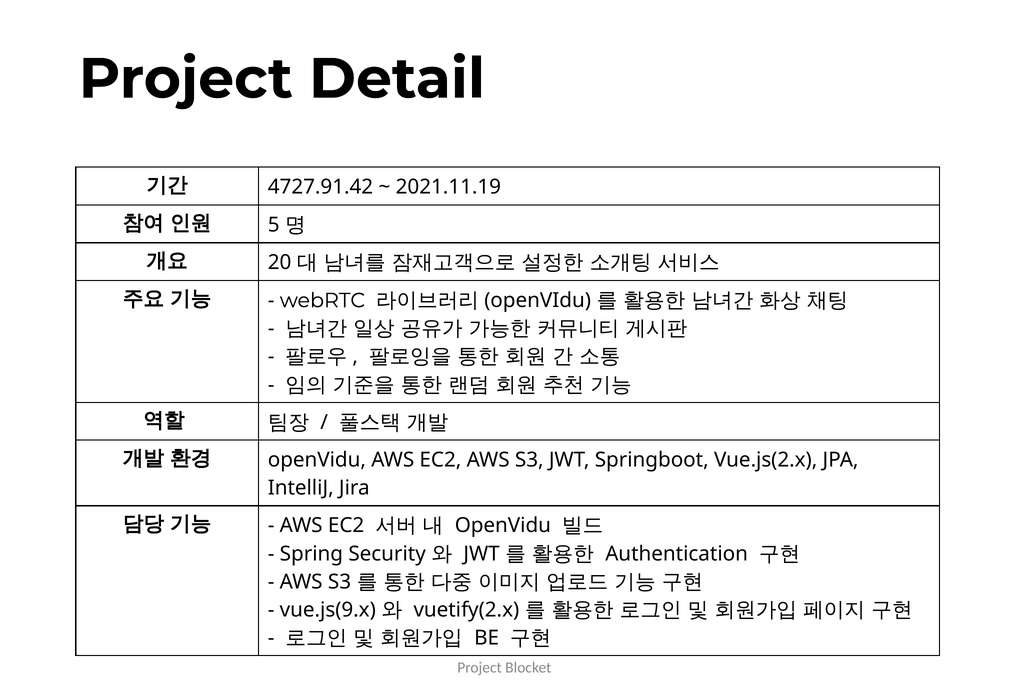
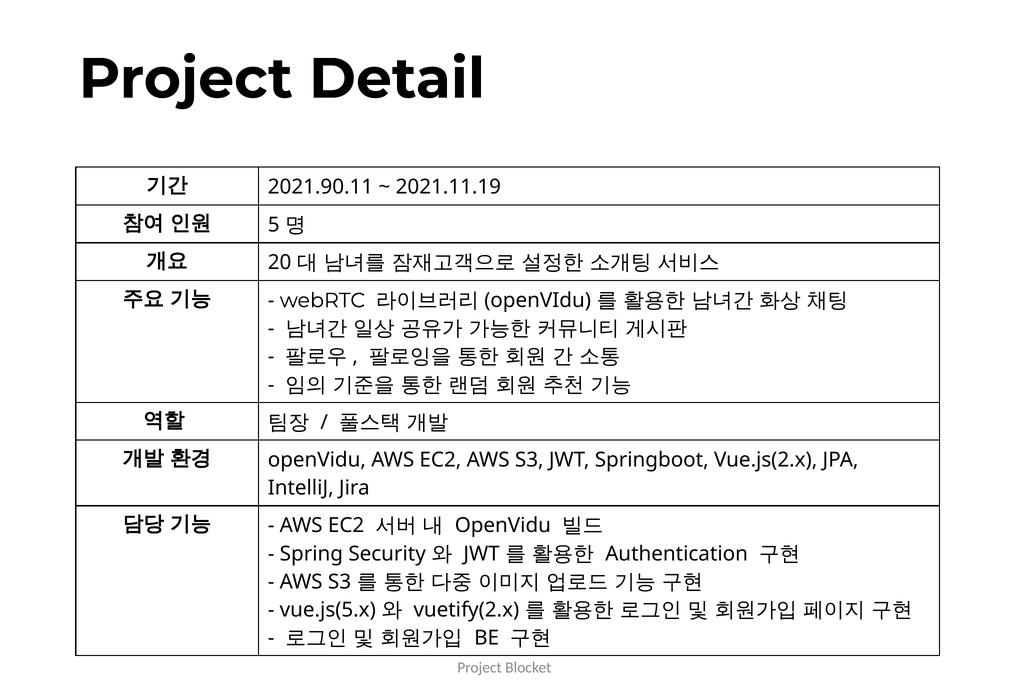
4727.91.42: 4727.91.42 -> 2021.90.11 (320, 187)
vue.js(9.x: vue.js(9.x -> vue.js(5.x (328, 609)
